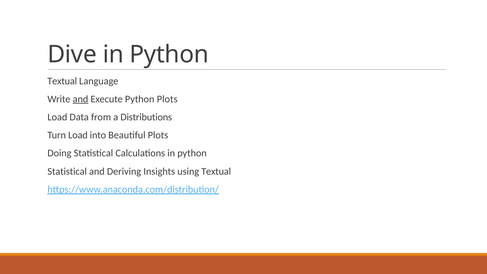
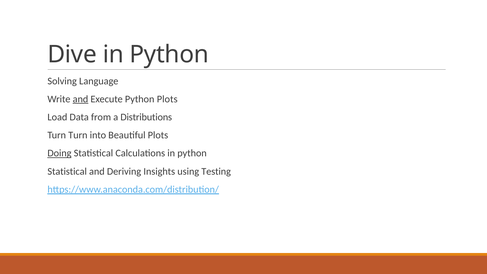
Textual: Textual -> Solving (62, 81)
Turn Load: Load -> Turn (78, 135)
Doing underline: none -> present (59, 153)
using Textual: Textual -> Testing (216, 171)
